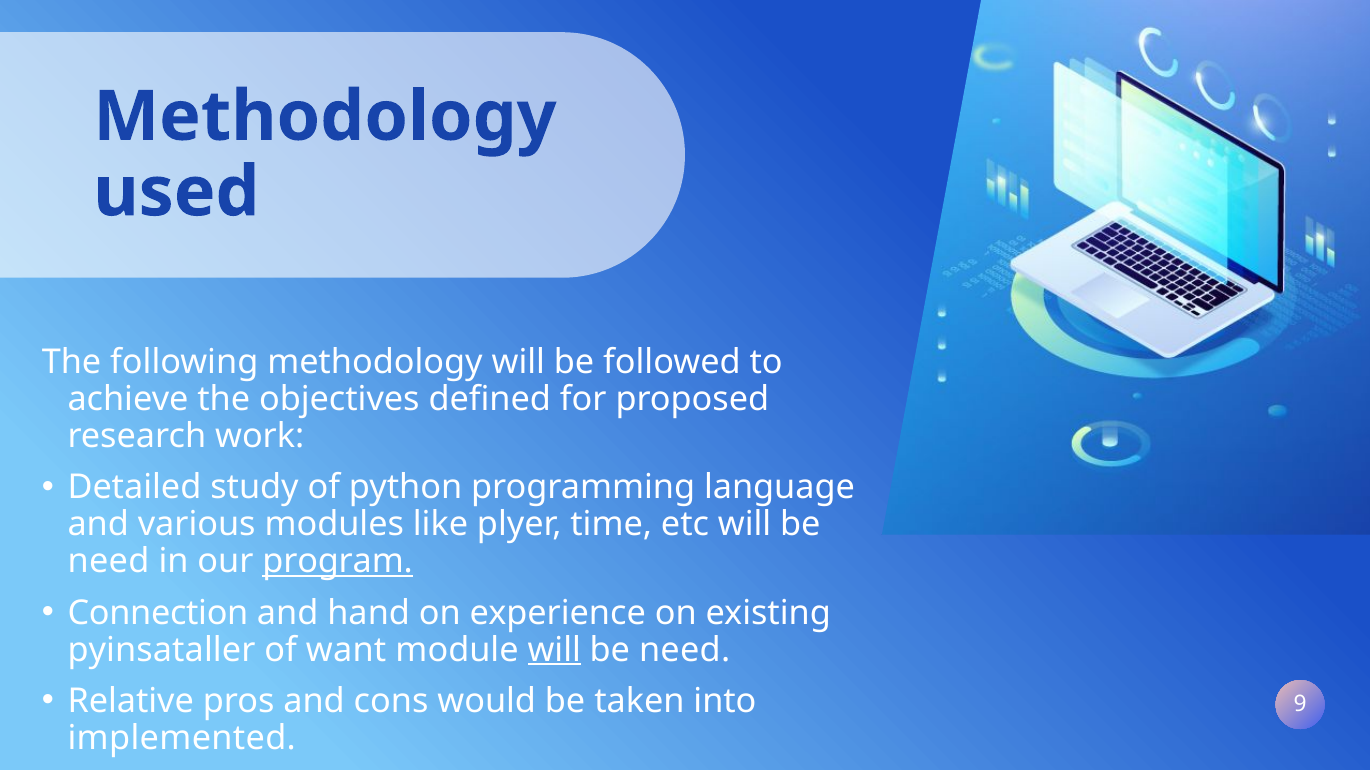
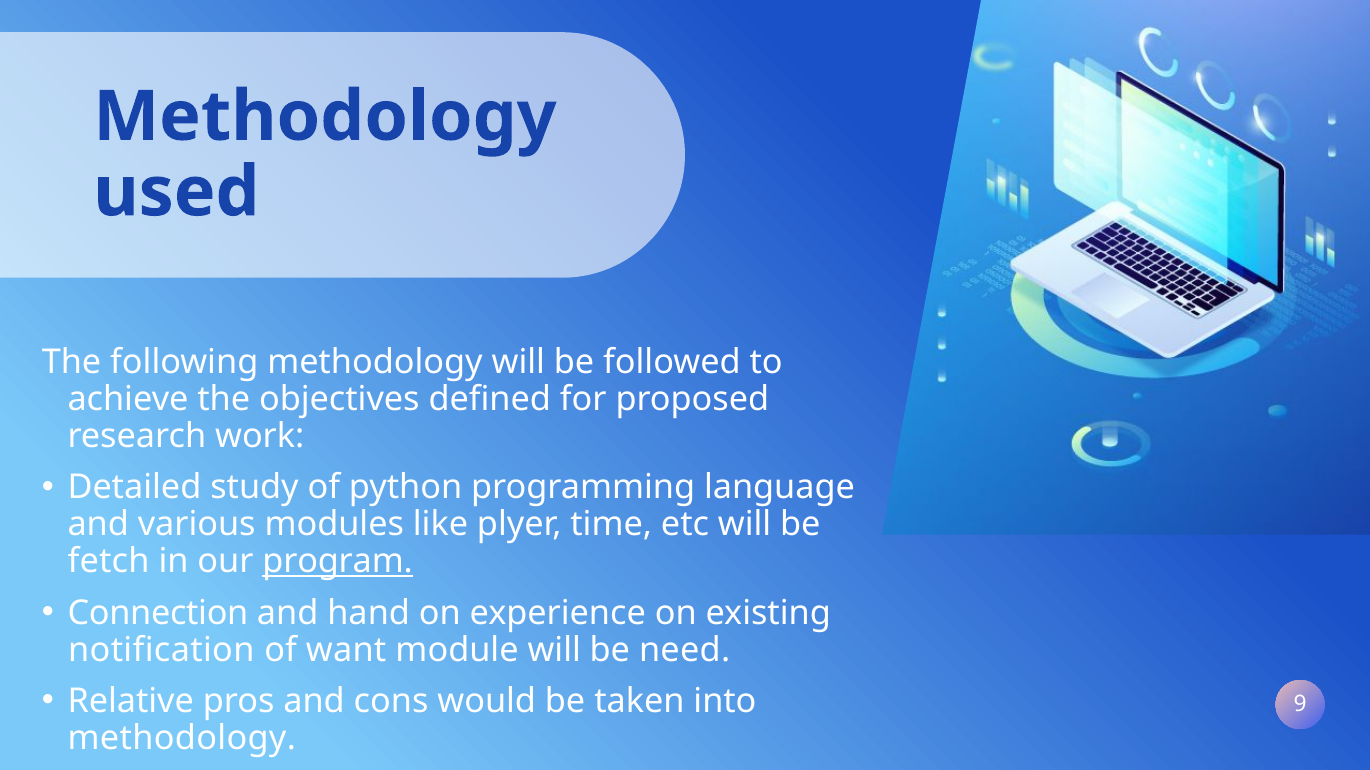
need: need -> fetch (109, 562)
pyinsataller: pyinsataller -> notification (161, 650)
will underline: present -> none (554, 650)
implemented: implemented -> methodology (182, 738)
